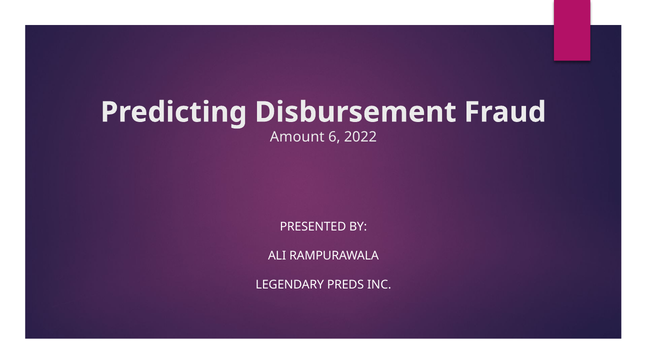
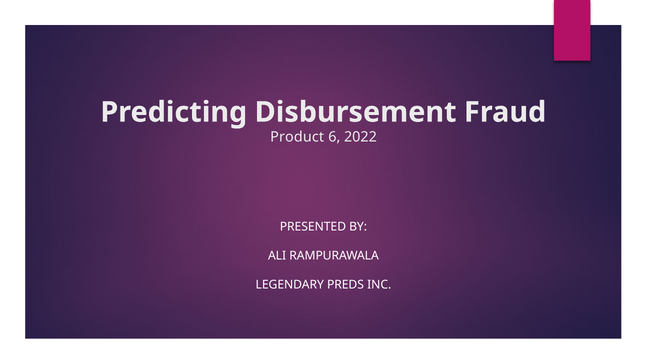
Amount: Amount -> Product (297, 137)
